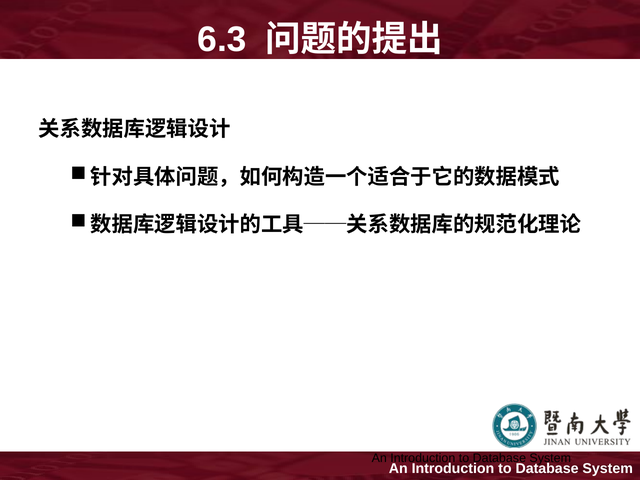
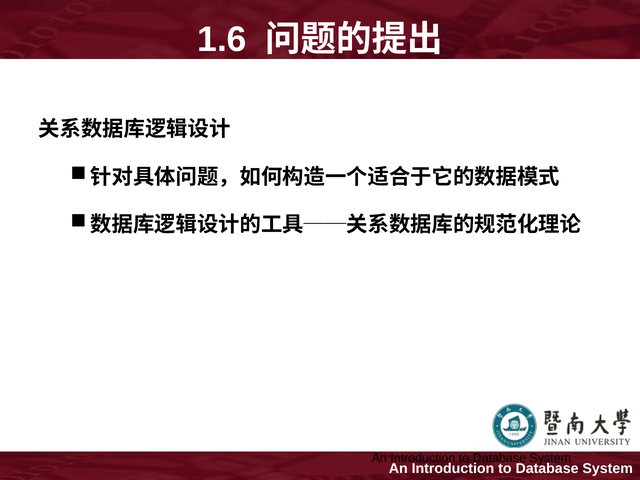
6.3: 6.3 -> 1.6 (222, 40)
